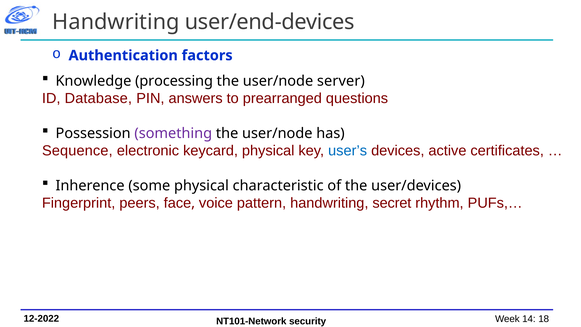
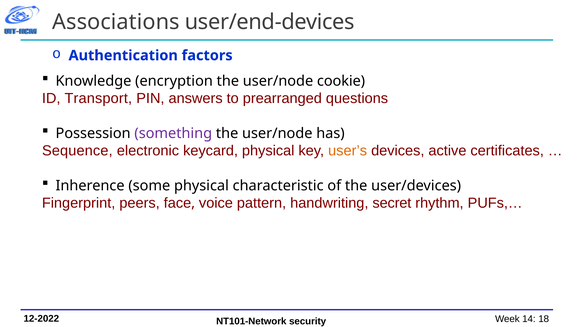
Handwriting: Handwriting -> Associations (116, 22)
processing: processing -> encryption (174, 81)
server: server -> cookie (341, 81)
Database: Database -> Transport (98, 98)
user’s colour: blue -> orange (348, 151)
